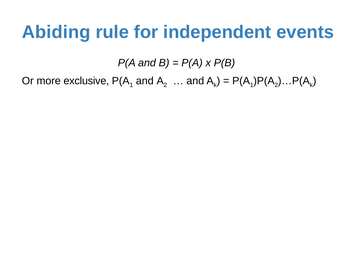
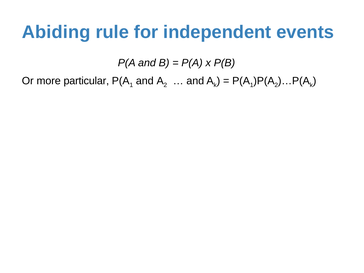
exclusive: exclusive -> particular (86, 81)
